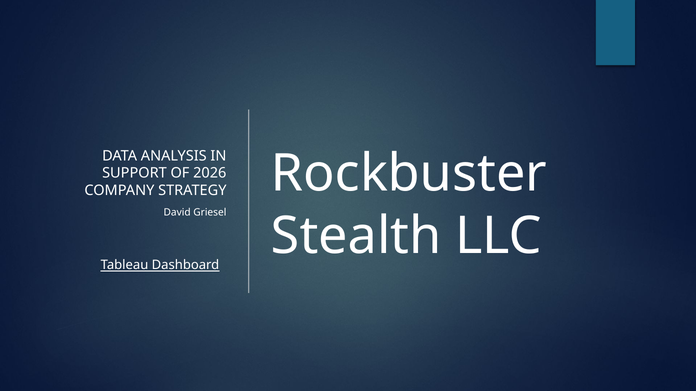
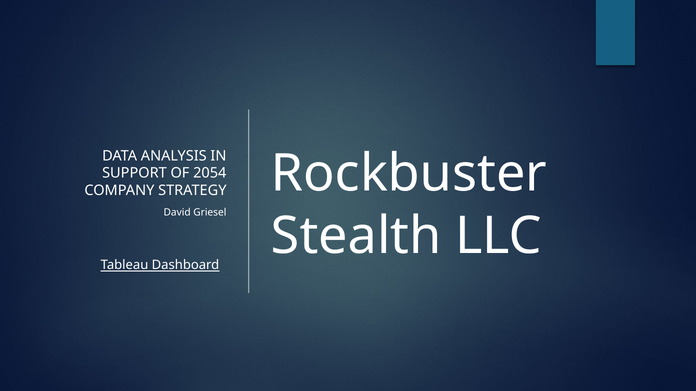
2026: 2026 -> 2054 (210, 173)
